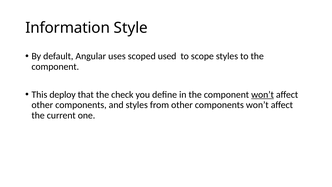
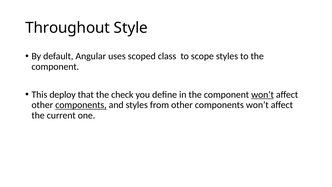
Information: Information -> Throughout (68, 28)
used: used -> class (167, 56)
components underline: none -> present (81, 105)
